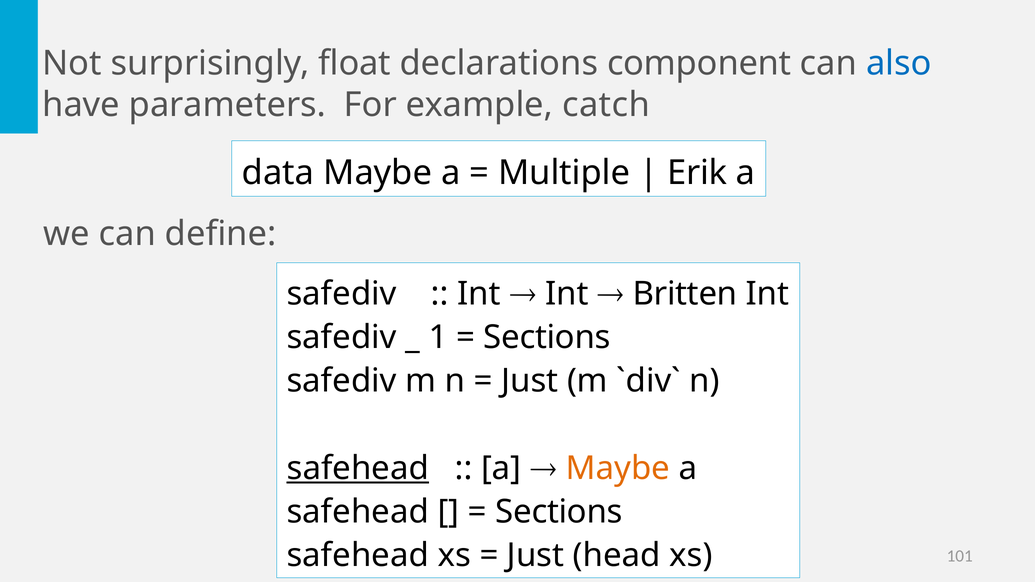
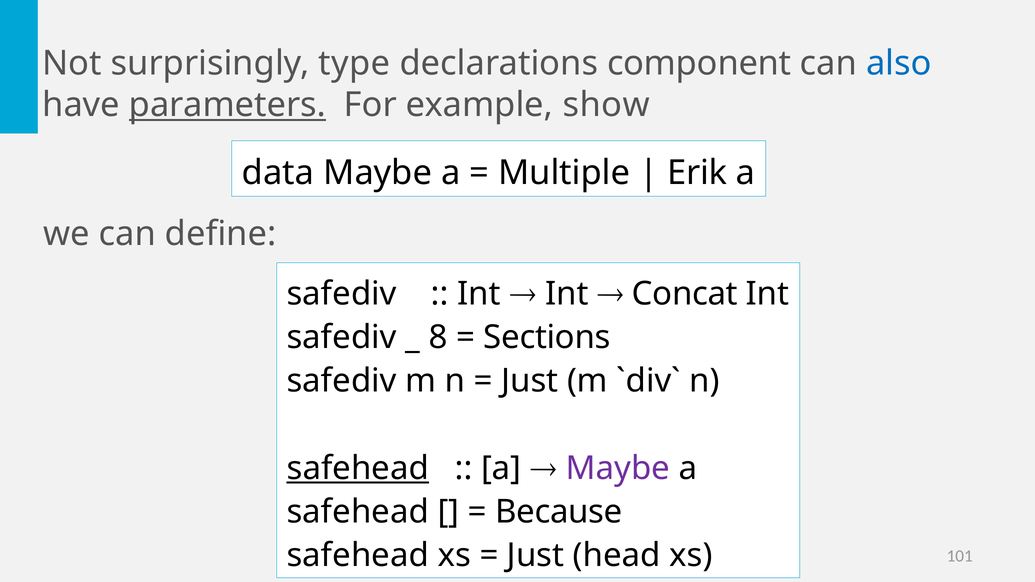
float: float -> type (354, 64)
parameters underline: none -> present (227, 105)
catch: catch -> show (606, 105)
Britten: Britten -> Concat (685, 294)
1: 1 -> 8 (438, 337)
Maybe colour: orange -> purple (618, 468)
Sections: Sections -> Because (559, 512)
